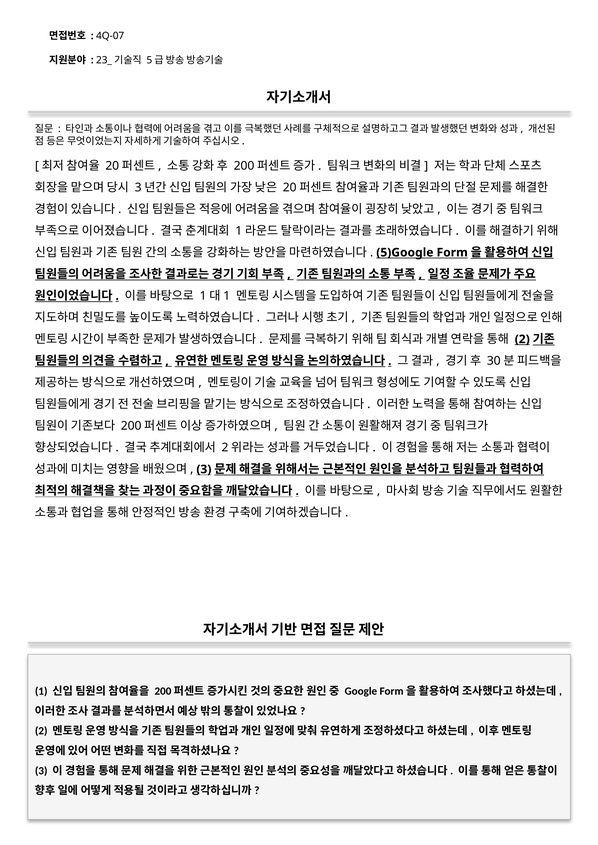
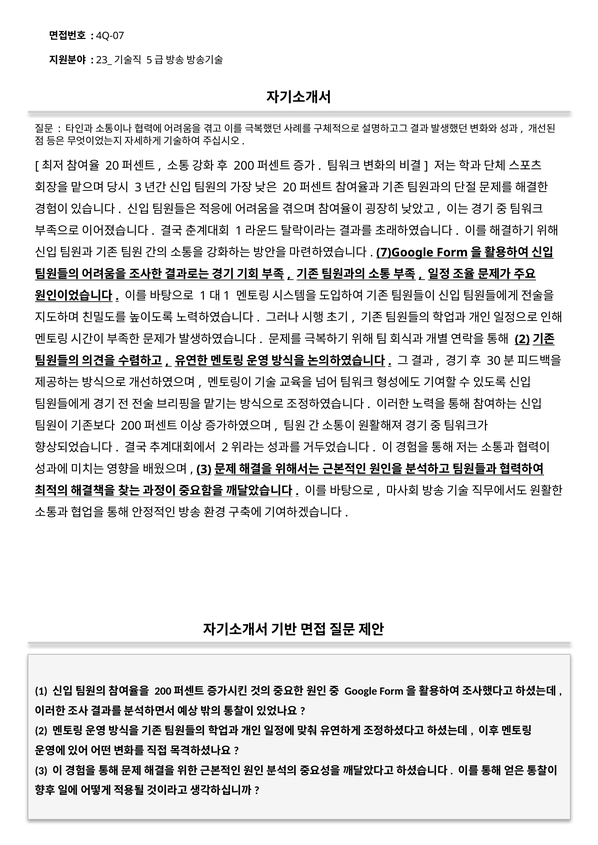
5)Google: 5)Google -> 7)Google (405, 253)
